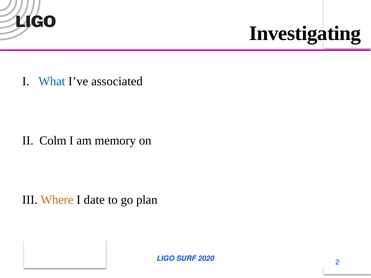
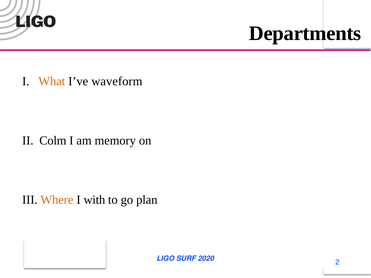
Investigating: Investigating -> Departments (305, 33)
What colour: blue -> orange (52, 81)
associated: associated -> waveform (117, 81)
date: date -> with (94, 200)
